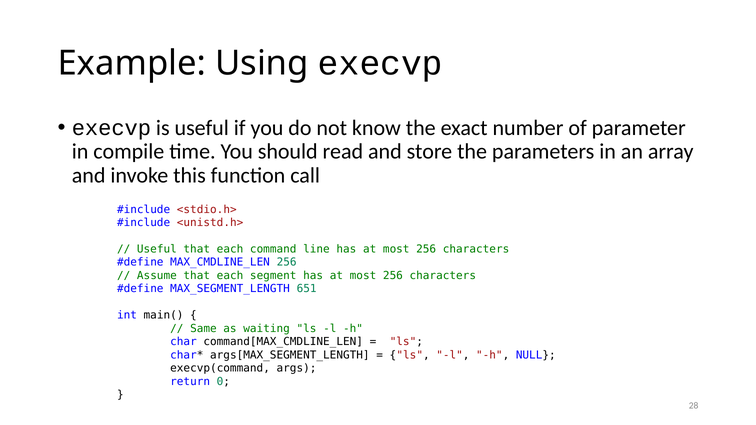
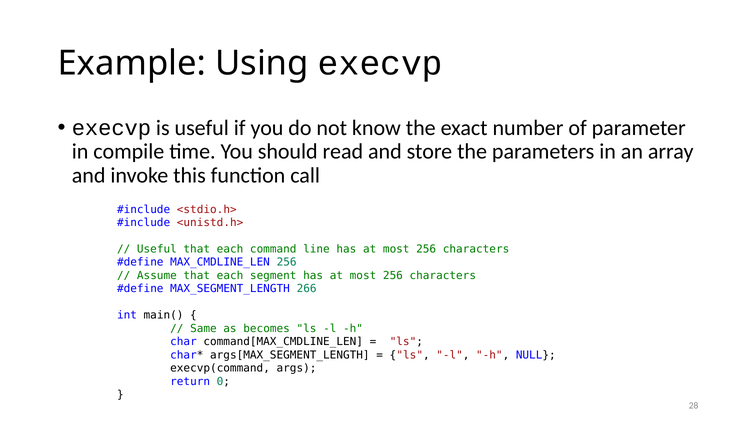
651: 651 -> 266 (307, 289)
waiting: waiting -> becomes (267, 329)
